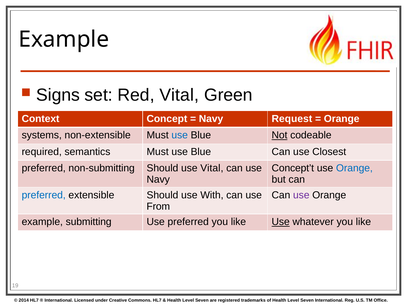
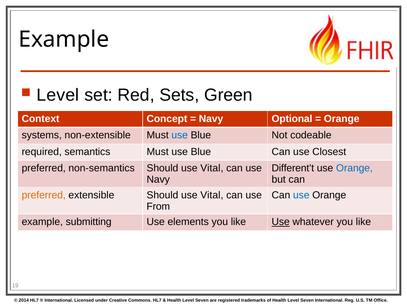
Signs: Signs -> Level (58, 95)
Red Vital: Vital -> Sets (179, 95)
Request: Request -> Optional (292, 119)
Not underline: present -> none (280, 135)
non-submitting: non-submitting -> non-semantics (102, 168)
Concept’t: Concept’t -> Different’t (293, 168)
preferred colour: blue -> orange (44, 195)
extensible Should use With: With -> Vital (212, 195)
use colour: purple -> blue (301, 195)
Use preferred: preferred -> elements (188, 222)
